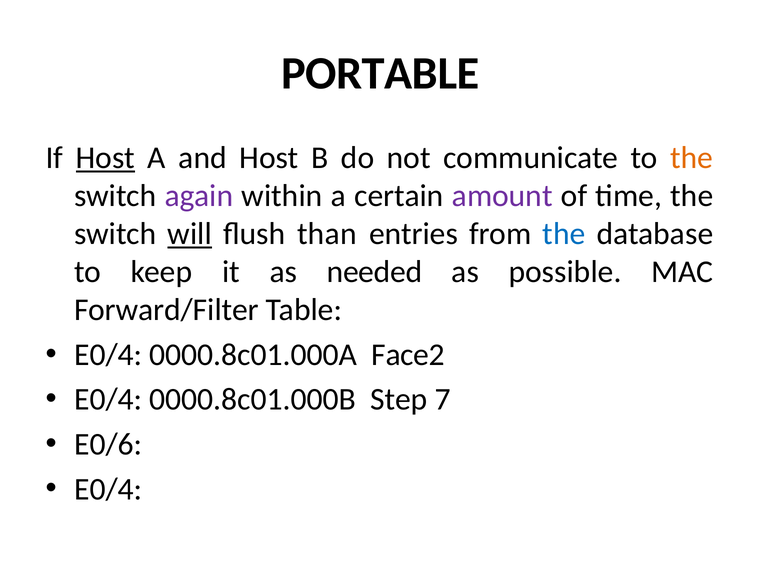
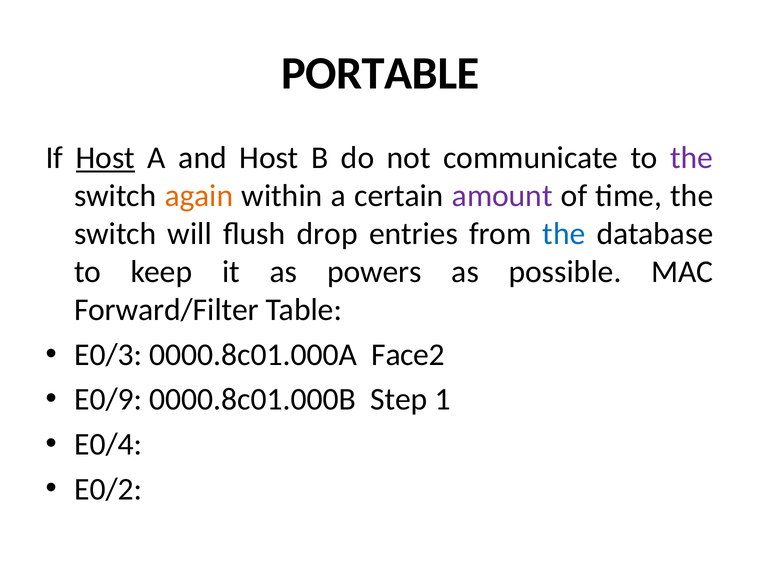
the colour: orange -> purple (692, 158)
again colour: purple -> orange (199, 196)
will underline: present -> none (190, 234)
than: than -> drop (327, 234)
needed: needed -> powers (374, 272)
E0/4: E0/4 -> E0/3 (108, 355)
E0/4: E0/4 -> E0/9 (108, 400)
7: 7 -> 1 (443, 400)
E0/6: E0/6 -> E0/4 (108, 444)
E0/4: E0/4 -> E0/2 (108, 489)
